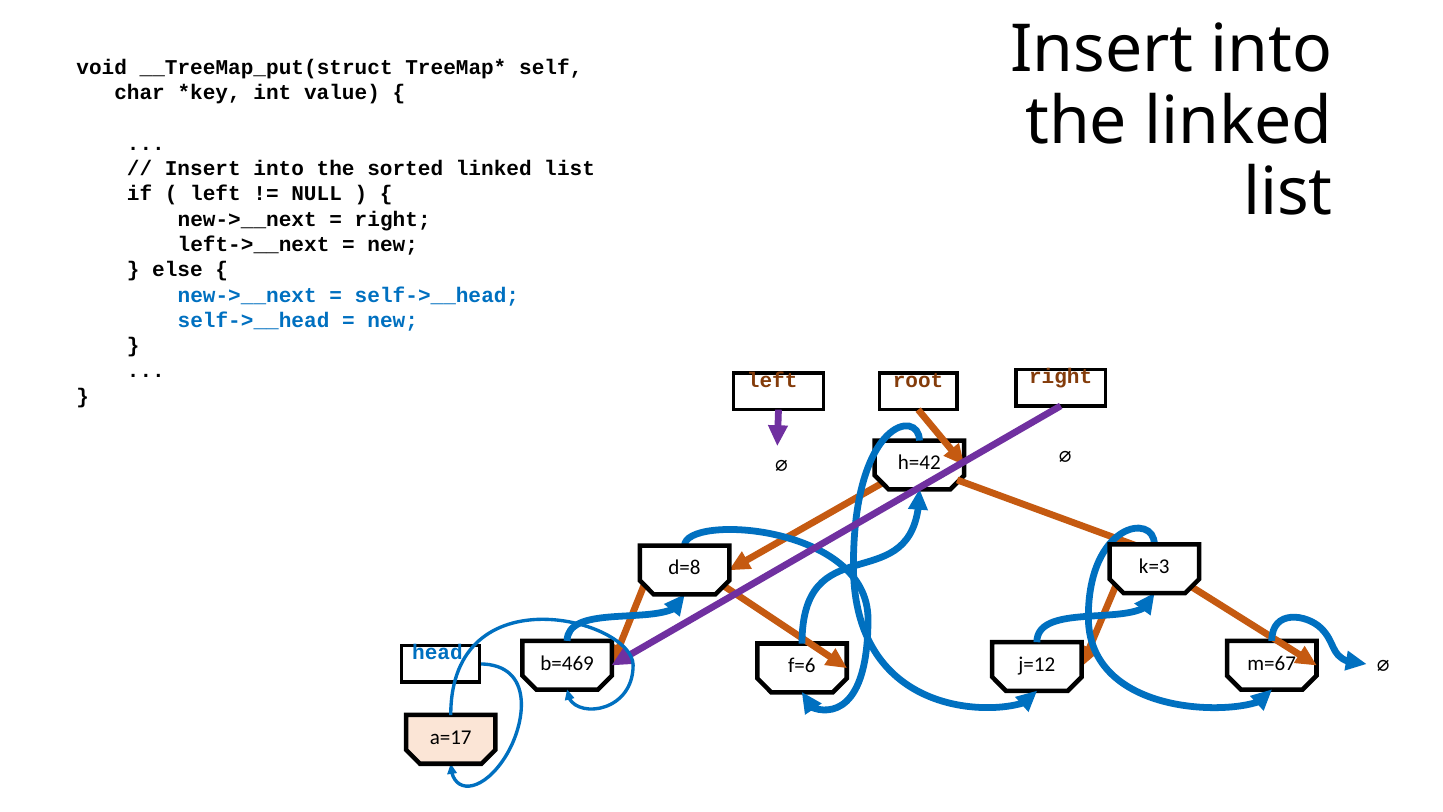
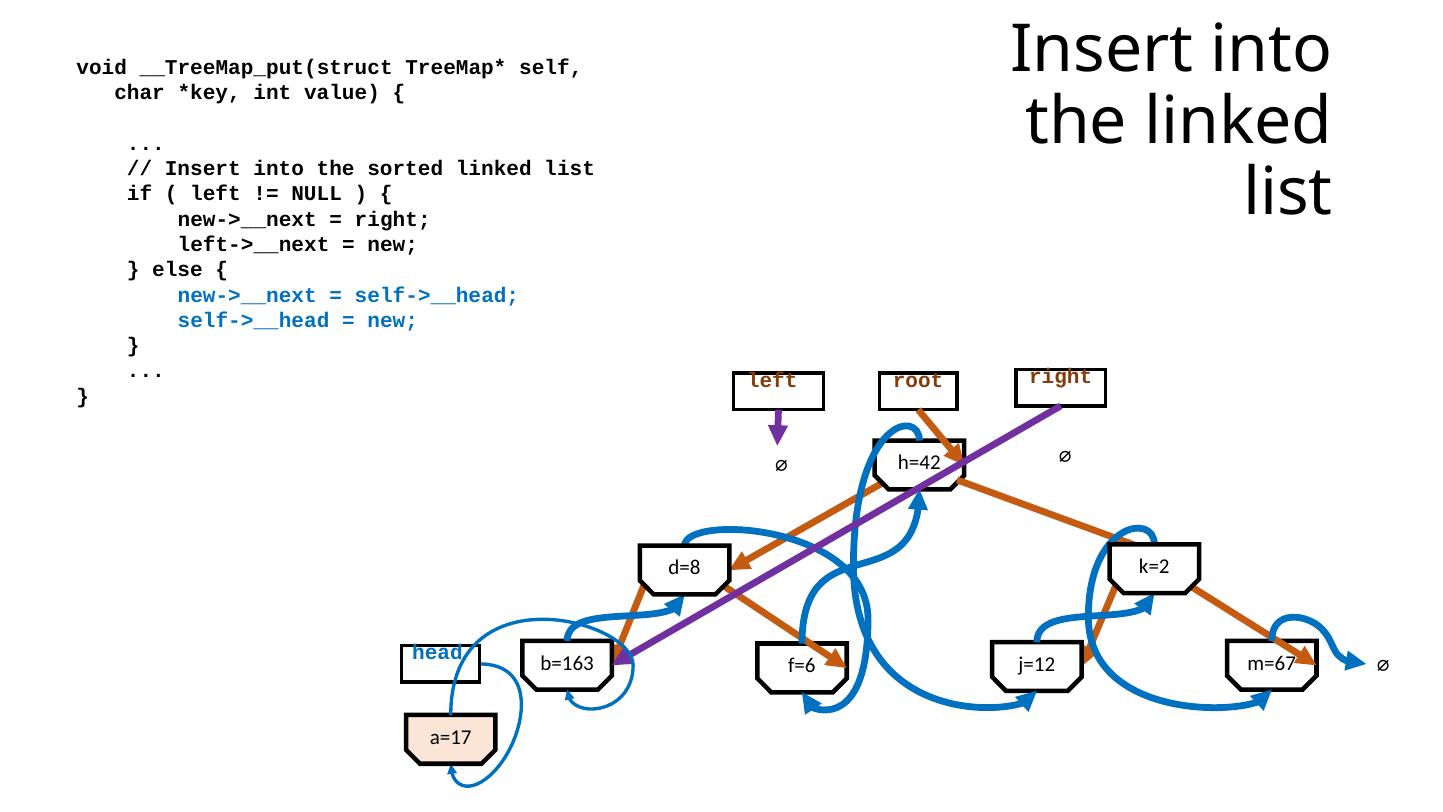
k=3: k=3 -> k=2 (1154, 566)
b=469: b=469 -> b=163 (567, 663)
